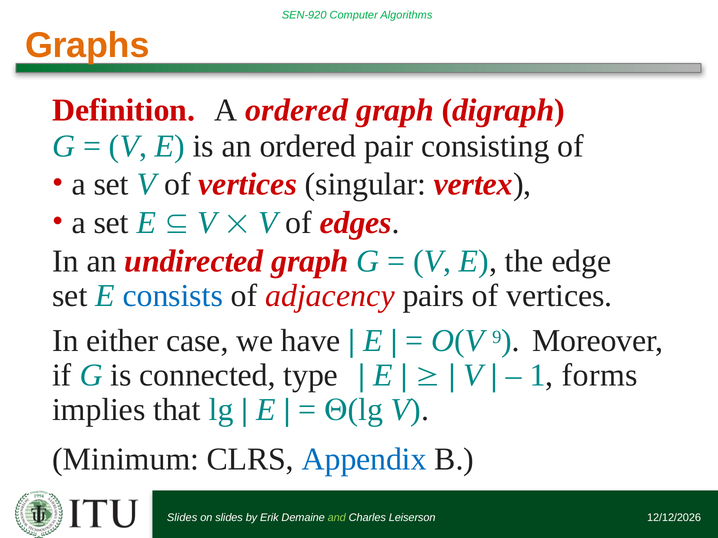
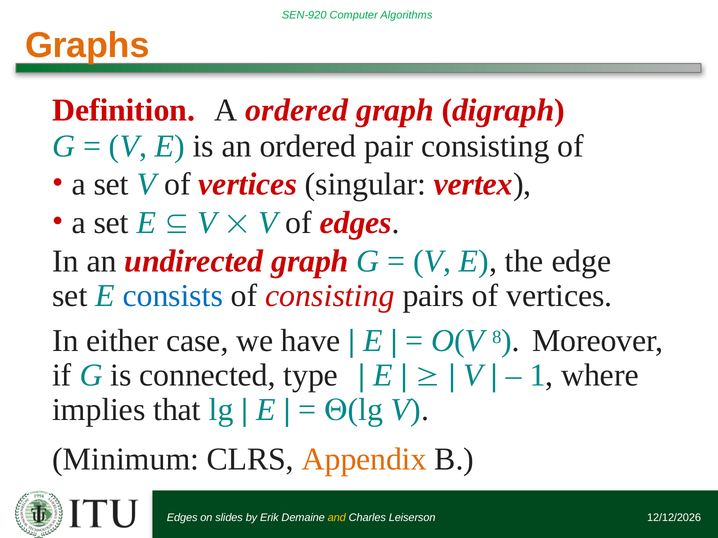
of adjacency: adjacency -> consisting (330, 296)
9: 9 -> 8 (497, 337)
forms: forms -> where (600, 376)
Appendix colour: blue -> orange (364, 459)
Slides: Slides -> Edges (182, 518)
and colour: light green -> yellow (337, 518)
